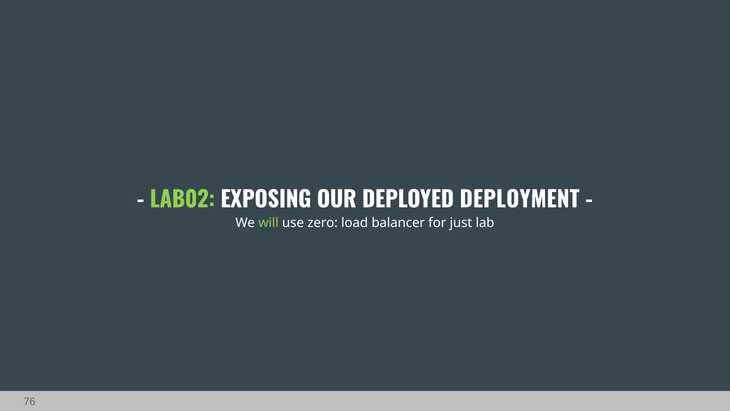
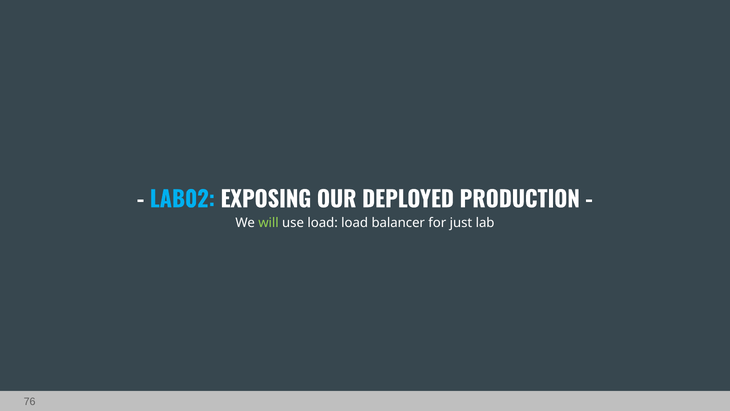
LAB02 colour: light green -> light blue (182, 200)
DEPLOYMENT: DEPLOYMENT -> PRODUCTION (520, 200)
use zero: zero -> load (323, 223)
